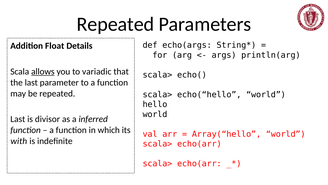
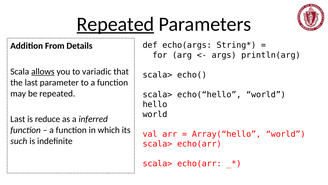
Repeated underline: none -> present (115, 24)
Float: Float -> From (55, 46)
divisor: divisor -> reduce (48, 119)
with: with -> such (19, 141)
